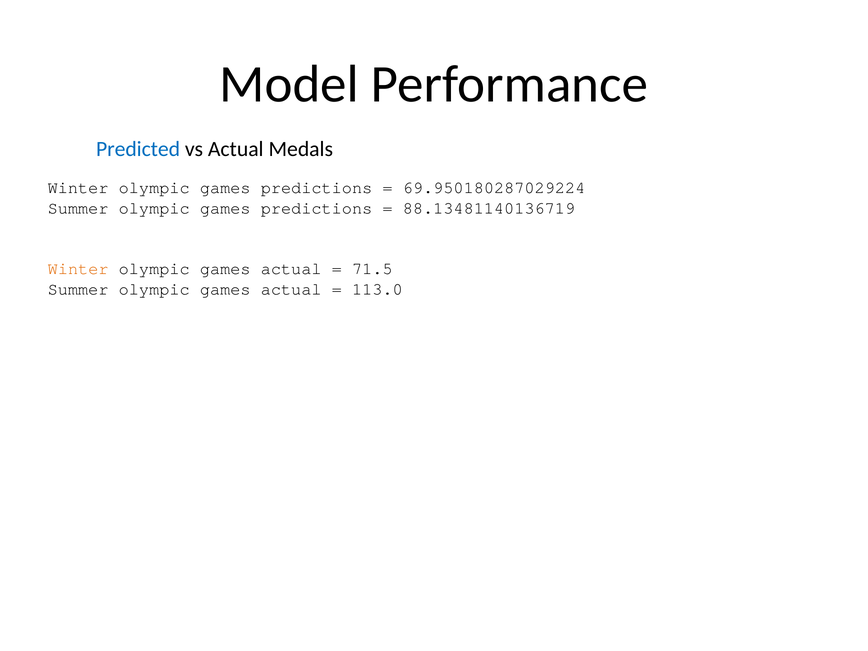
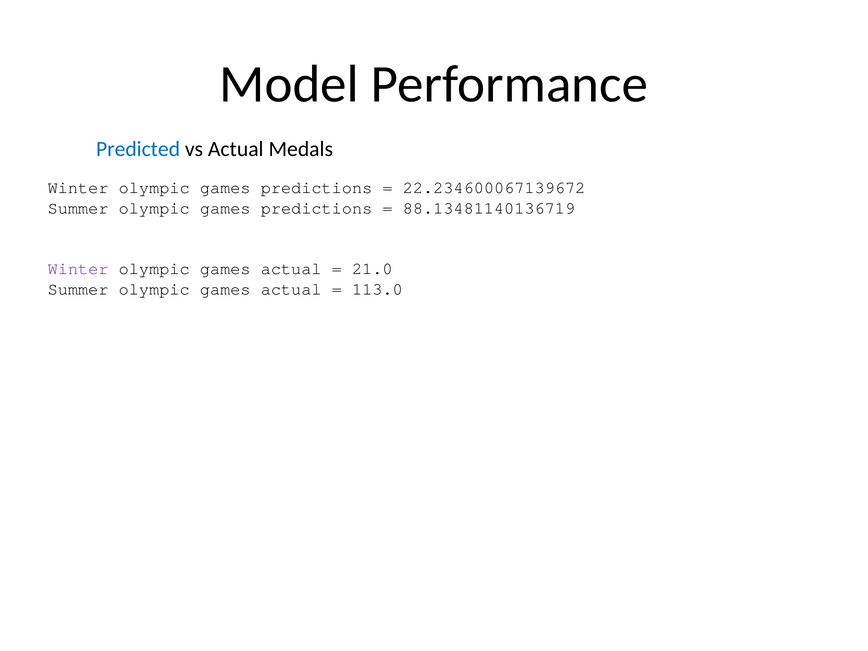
69.950180287029224: 69.950180287029224 -> 22.234600067139672 (494, 188)
Winter colour: orange -> purple (78, 269)
71.5: 71.5 -> 21.0 (372, 269)
